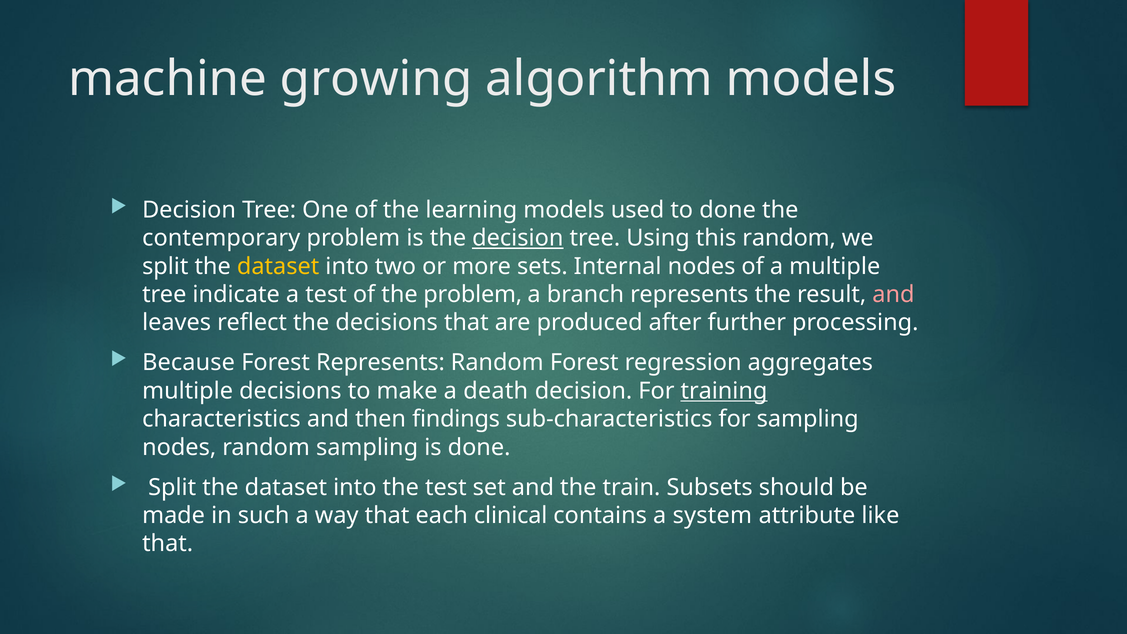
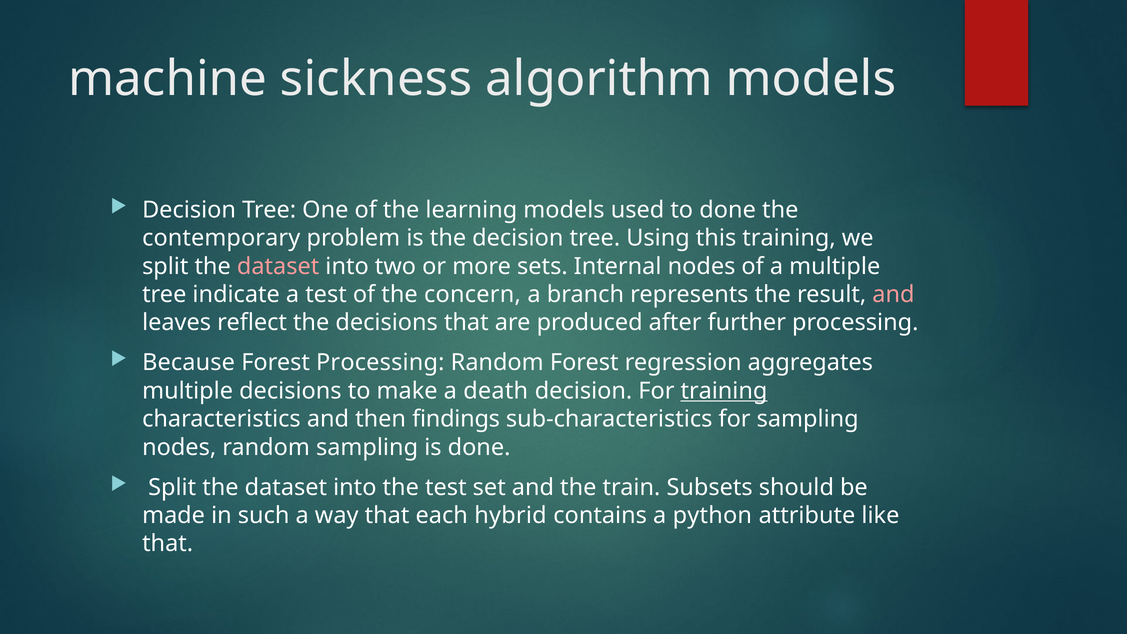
growing: growing -> sickness (376, 79)
decision underline: present -> none (518, 238)
this random: random -> training (789, 238)
dataset colour: yellow -> pink (278, 266)
the problem: problem -> concern (472, 294)
Forest Represents: Represents -> Processing (380, 363)
clinical: clinical -> hybrid (511, 515)
system: system -> python (712, 515)
